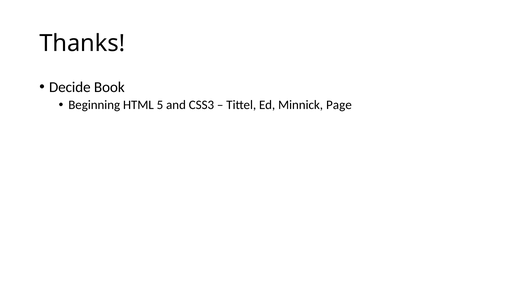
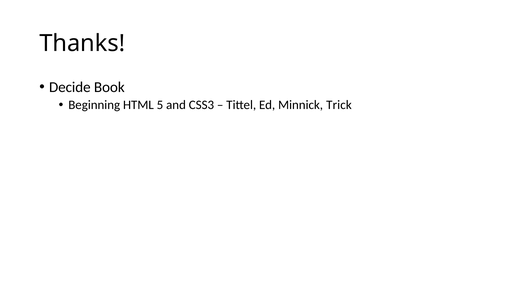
Page: Page -> Trick (339, 105)
